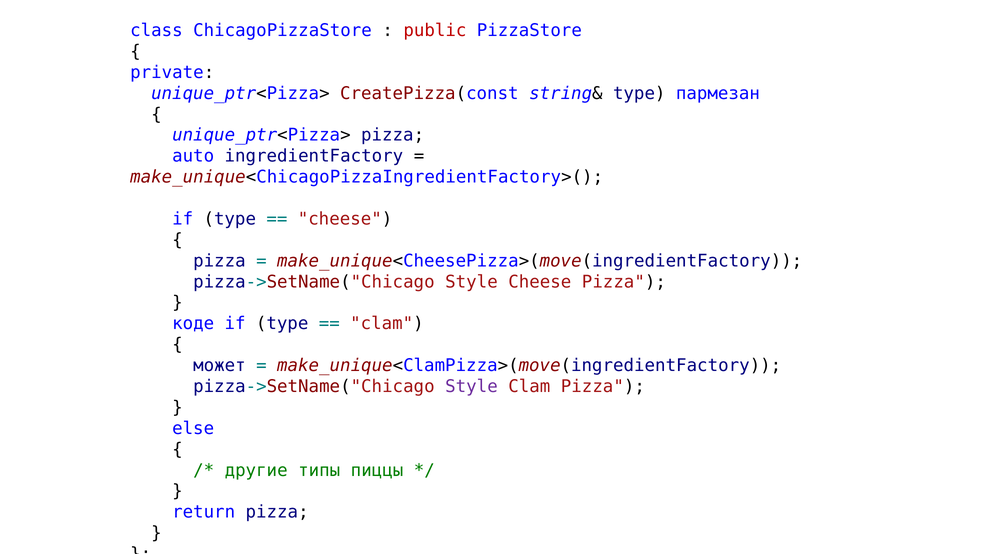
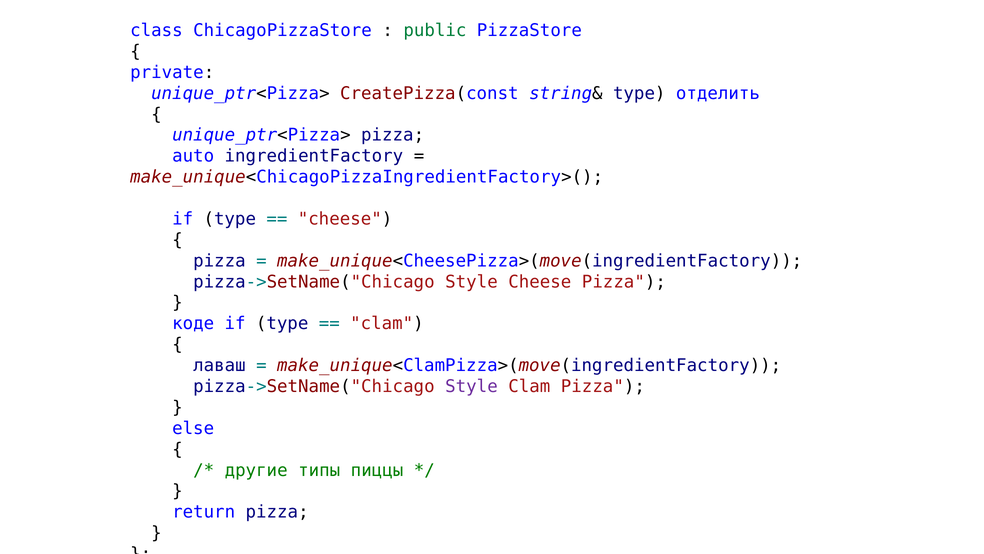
public colour: red -> green (435, 31)
пармезан: пармезан -> отделить (718, 93)
может: может -> лаваш (219, 365)
